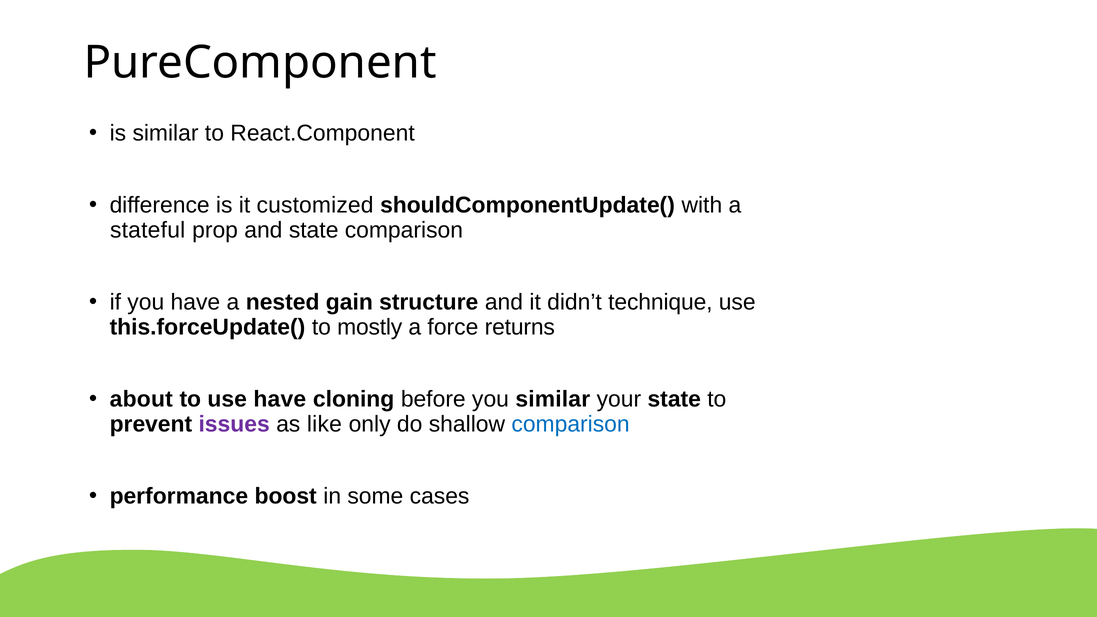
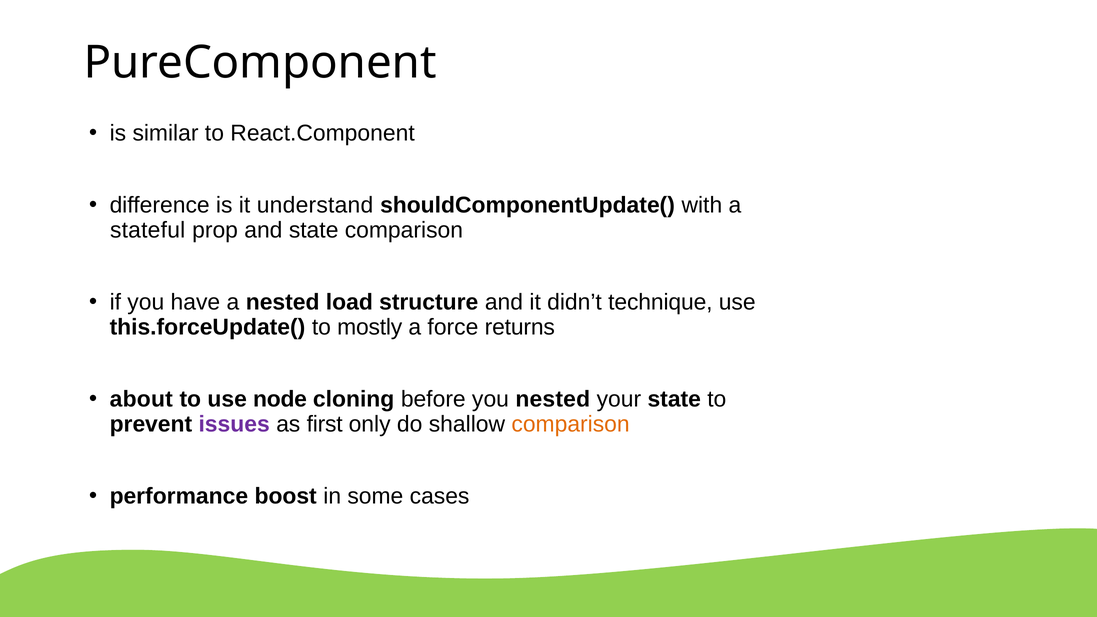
customized: customized -> understand (315, 205)
gain: gain -> load (349, 302)
use have: have -> node (280, 399)
you similar: similar -> nested (553, 399)
like: like -> first (325, 424)
comparison colour: blue -> orange (571, 424)
